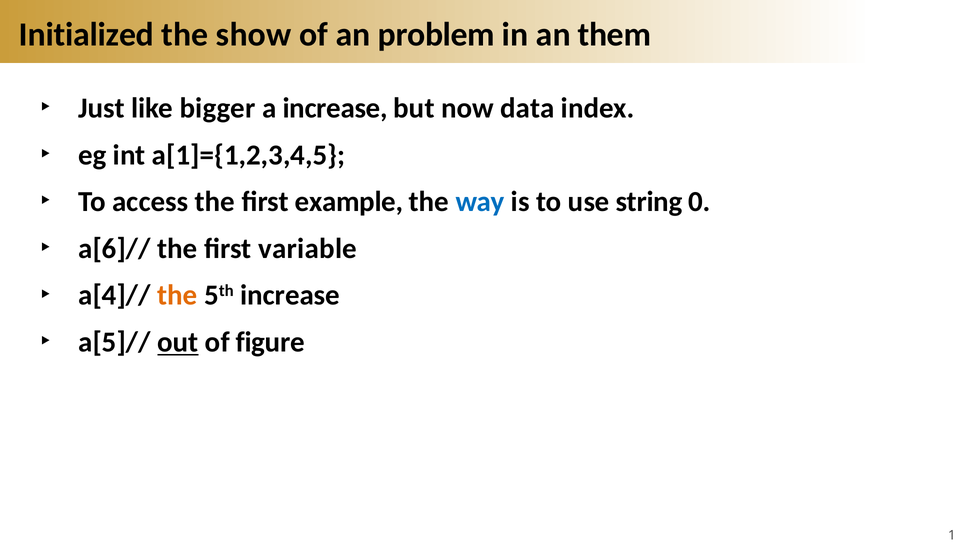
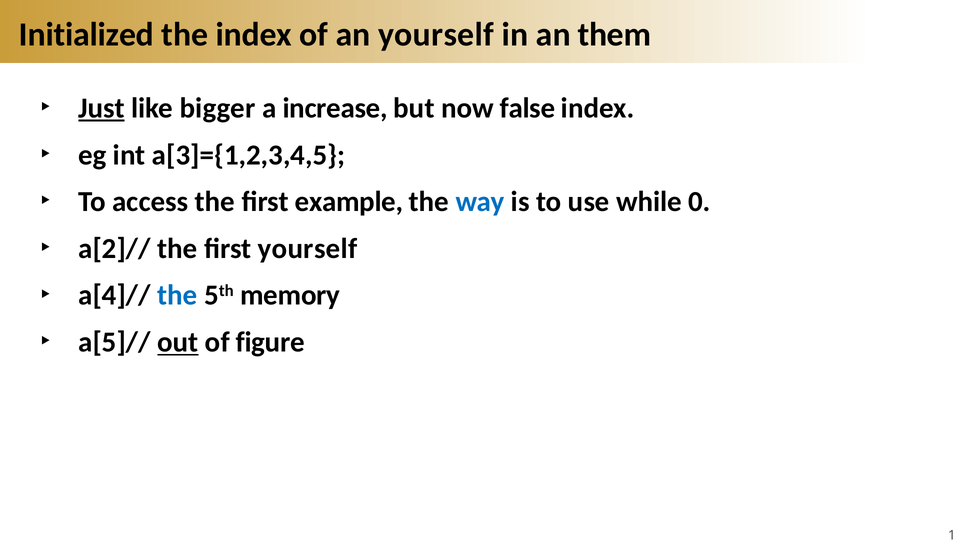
the show: show -> index (254, 35)
an problem: problem -> yourself (436, 35)
Just underline: none -> present (101, 108)
data: data -> false (528, 108)
a[1]={1,2,3,4,5: a[1]={1,2,3,4,5 -> a[3]={1,2,3,4,5 (249, 155)
string: string -> while (649, 202)
a[6]//: a[6]// -> a[2]// (115, 249)
first variable: variable -> yourself (308, 249)
the colour: orange -> blue (177, 296)
5th increase: increase -> memory (290, 296)
